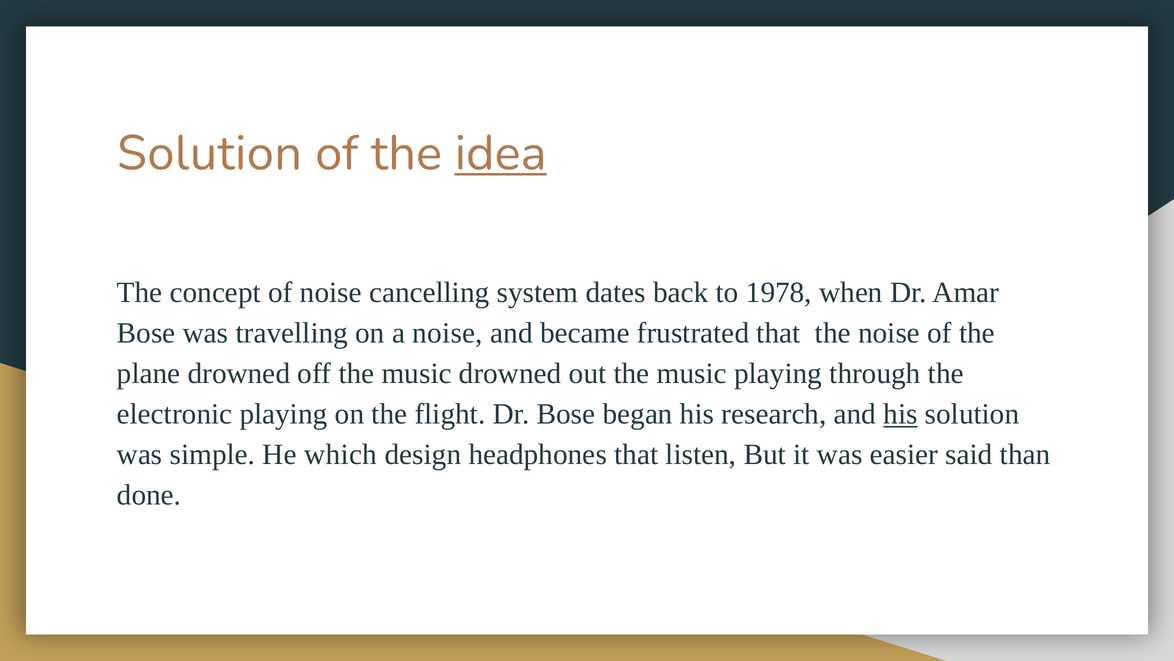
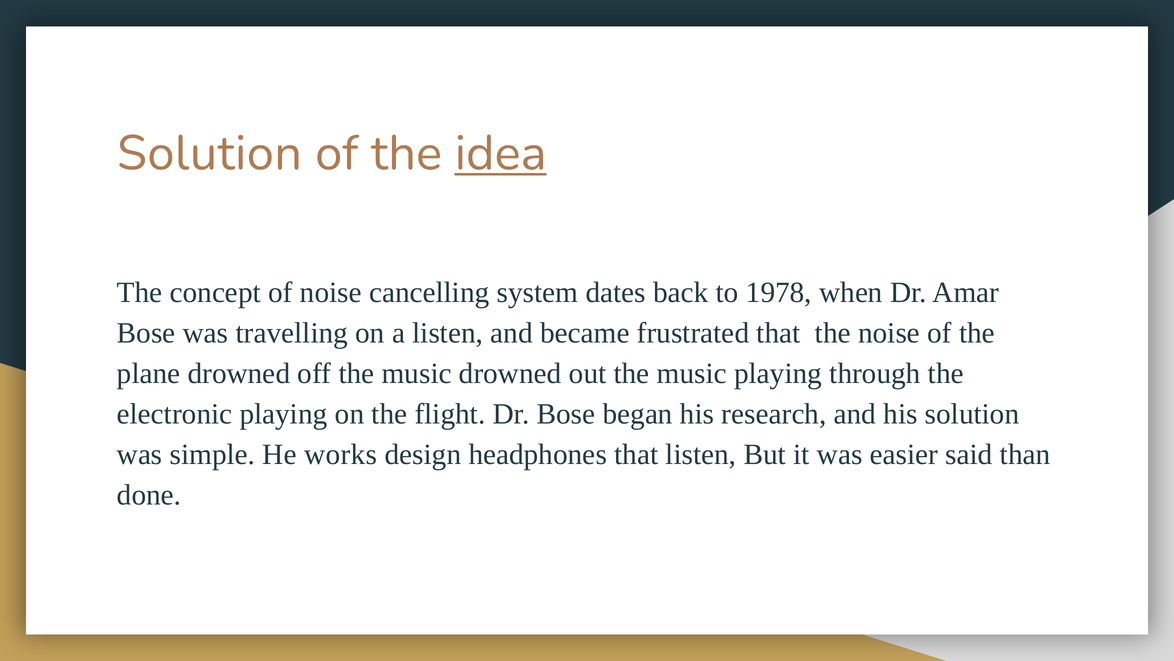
a noise: noise -> listen (448, 333)
his underline: present -> none (900, 414)
which: which -> works (341, 454)
